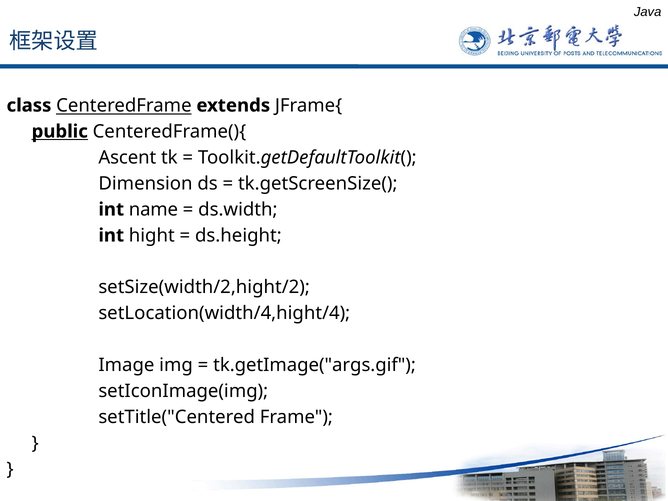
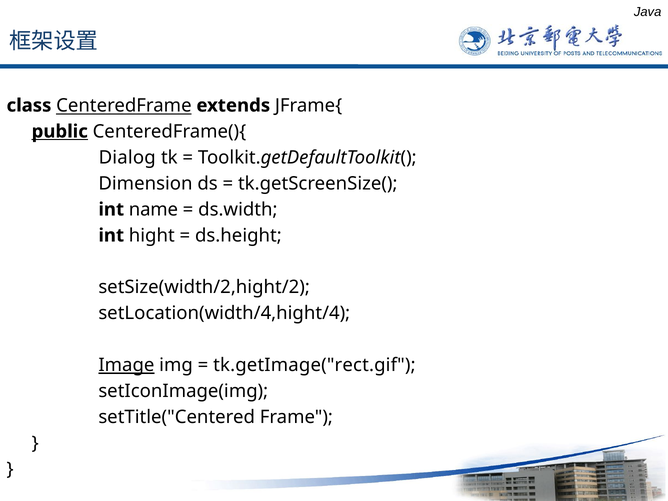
Ascent: Ascent -> Dialog (127, 157)
Image underline: none -> present (126, 365)
tk.getImage("args.gif: tk.getImage("args.gif -> tk.getImage("rect.gif (314, 365)
